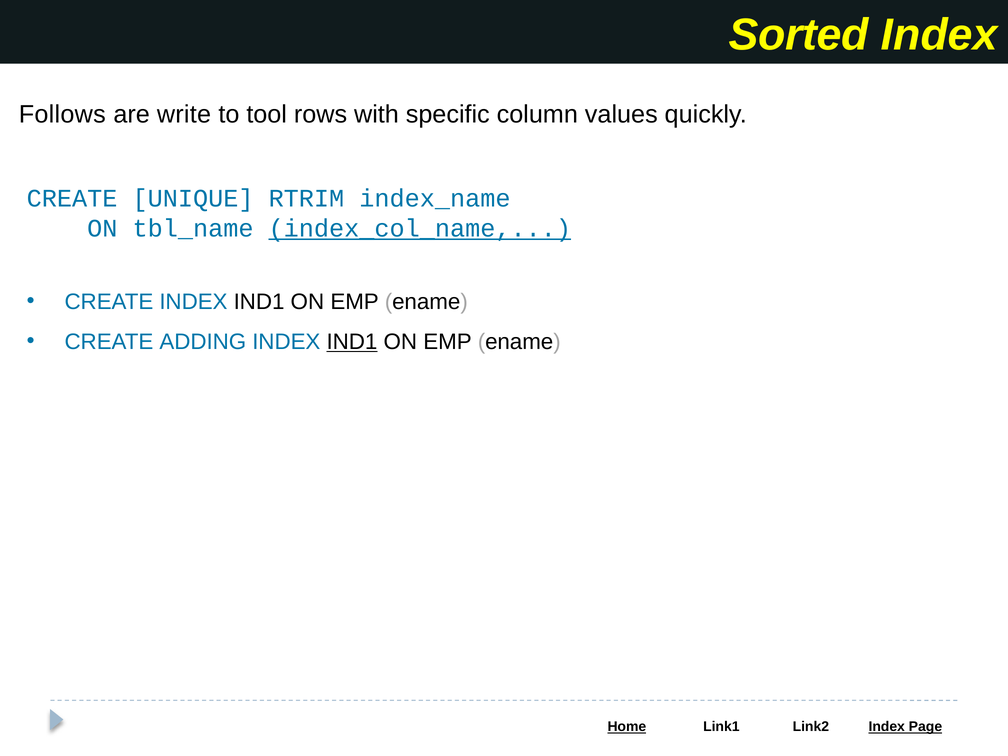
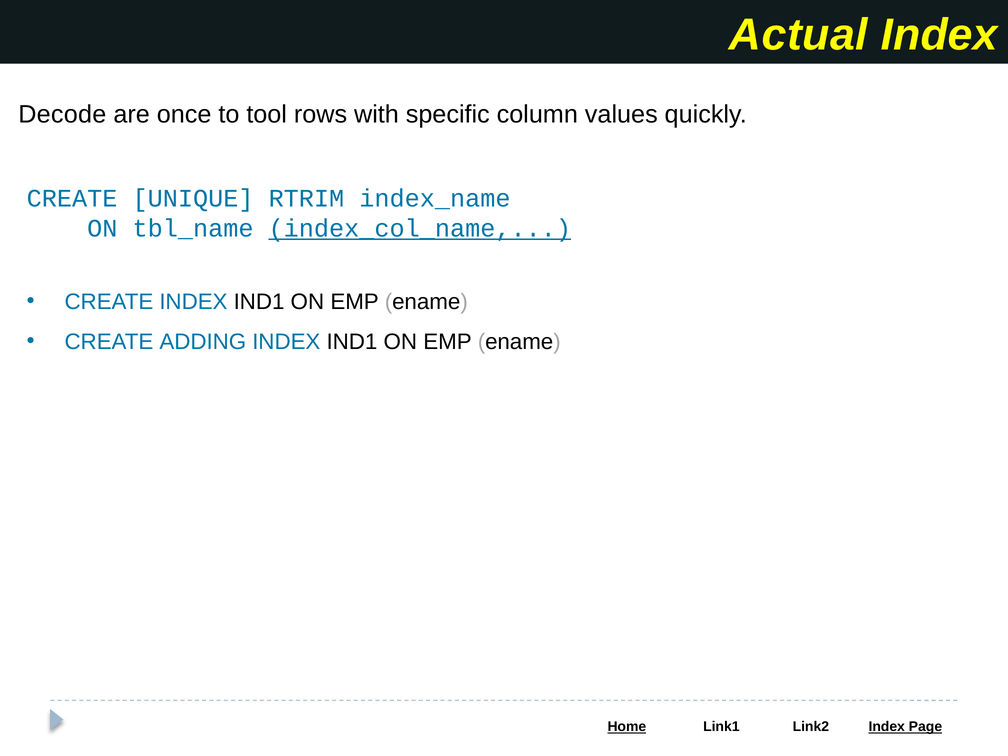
Sorted: Sorted -> Actual (798, 35)
Follows: Follows -> Decode (62, 114)
write: write -> once (184, 114)
IND1 underline: present -> none (352, 342)
